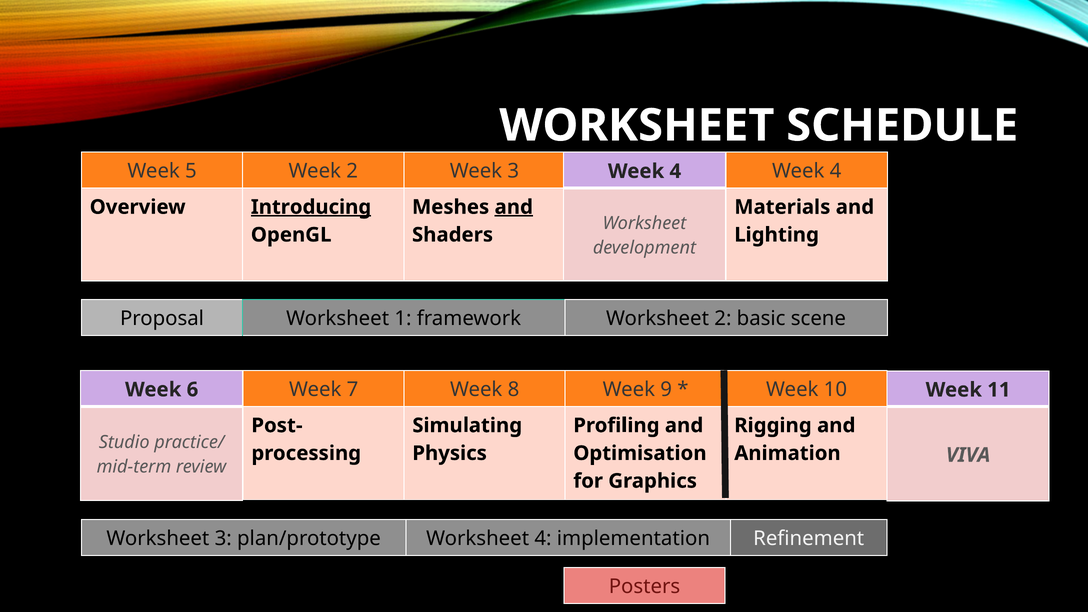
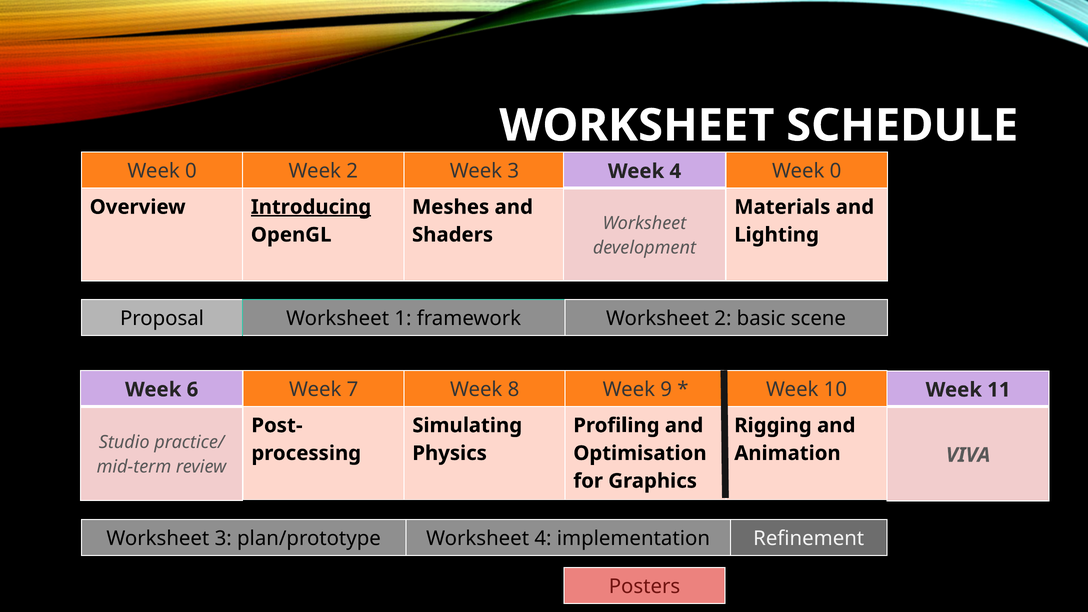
5: 5 -> 0 (191, 171)
4: 4 -> 0 (836, 171)
and underline: present -> none (514, 207)
